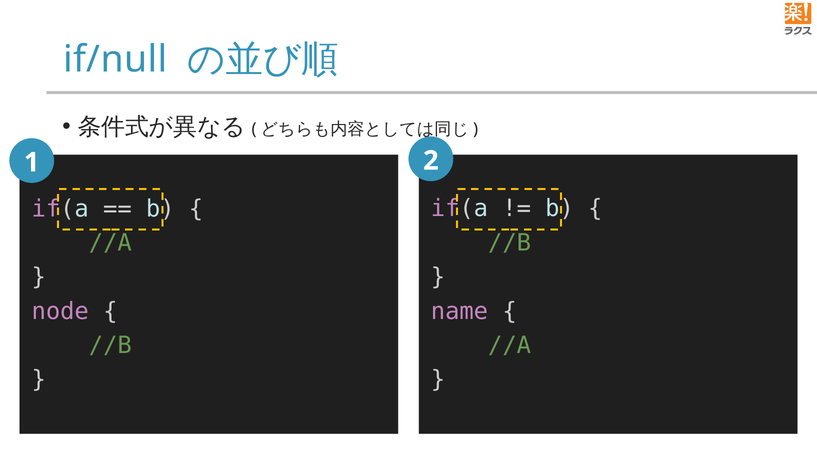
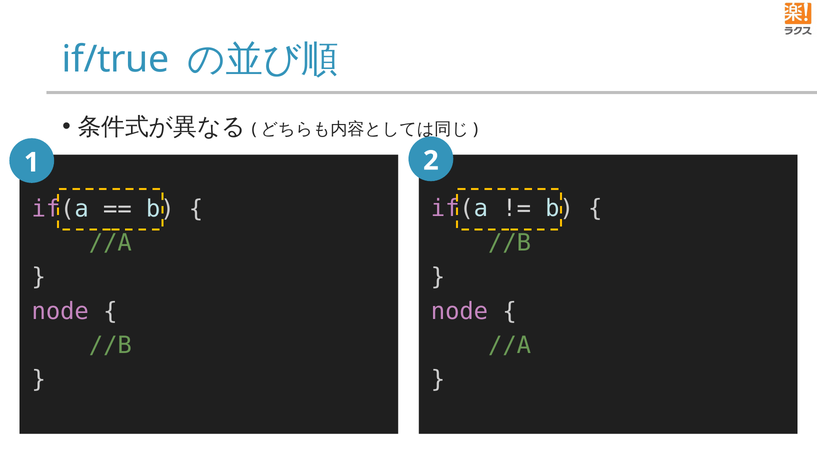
if/null: if/null -> if/true (116, 60)
name: name -> node (459, 312)
